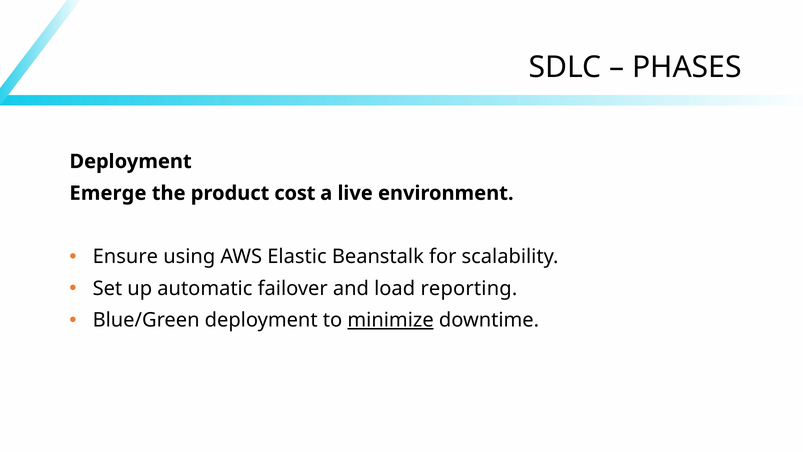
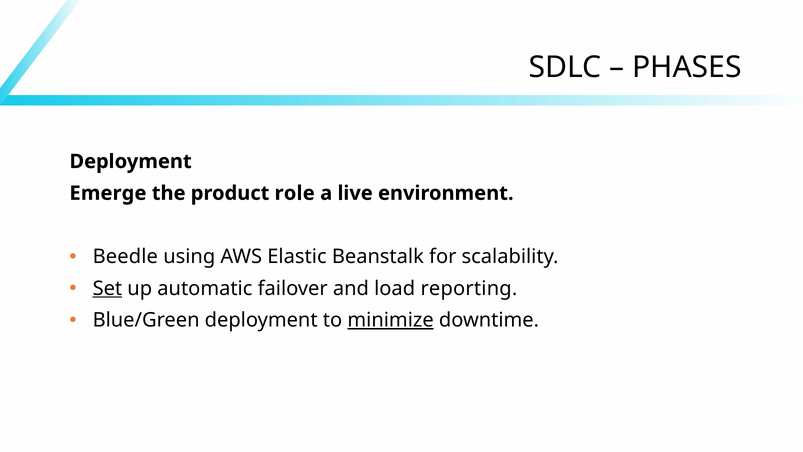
cost: cost -> role (295, 193)
Ensure: Ensure -> Beedle (125, 257)
Set underline: none -> present (107, 288)
